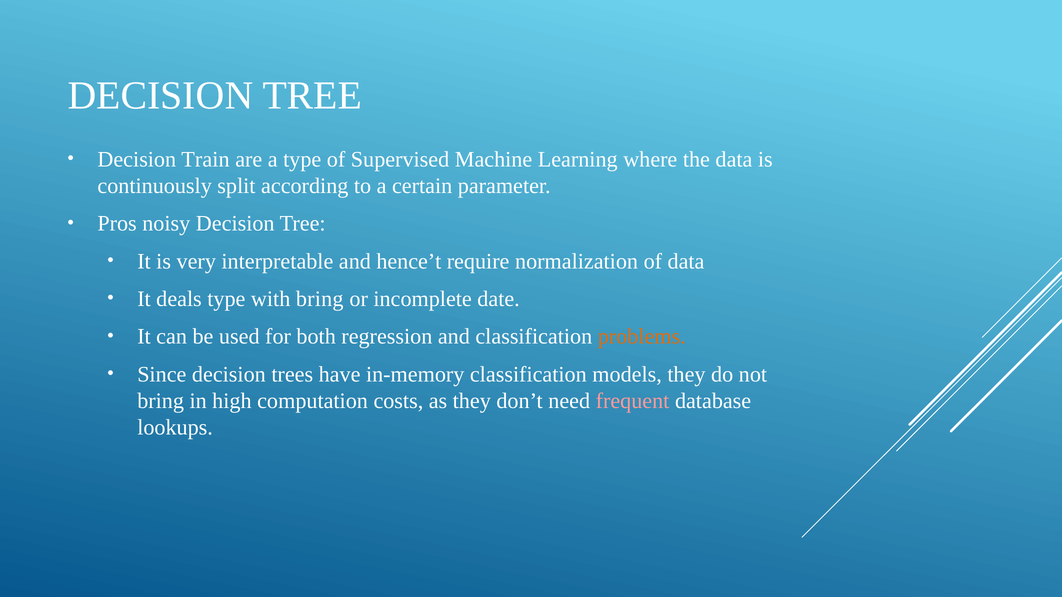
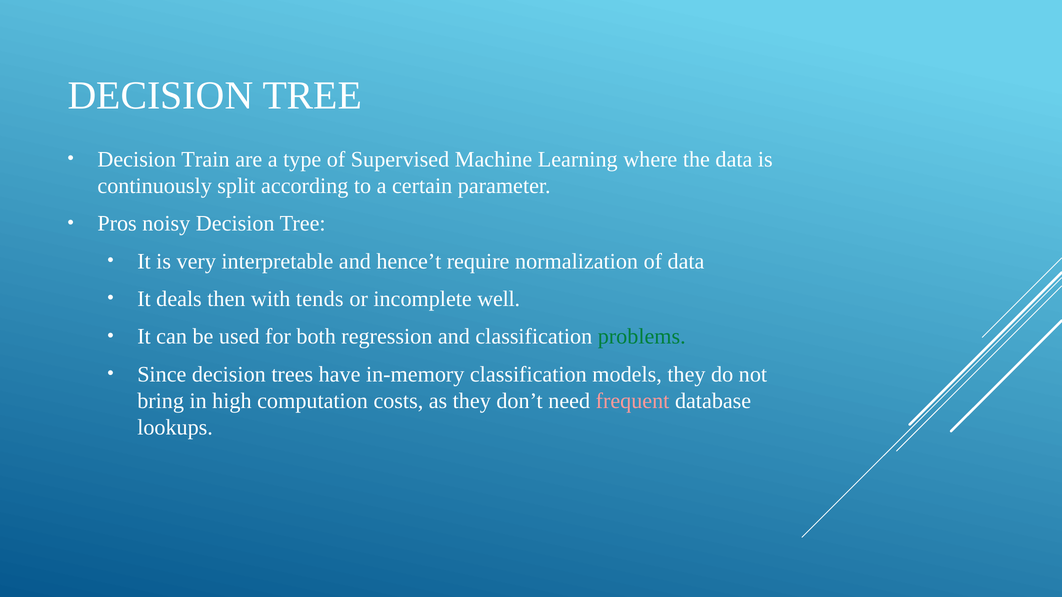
deals type: type -> then (226, 299)
with bring: bring -> tends (320, 299)
date: date -> well (499, 299)
problems colour: orange -> green (642, 337)
